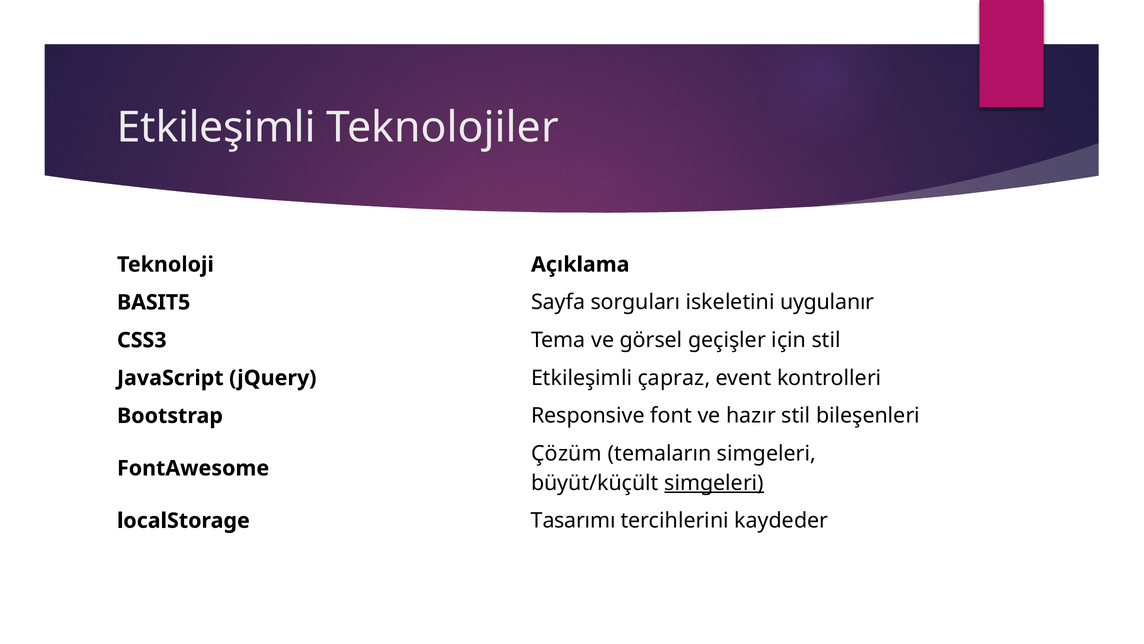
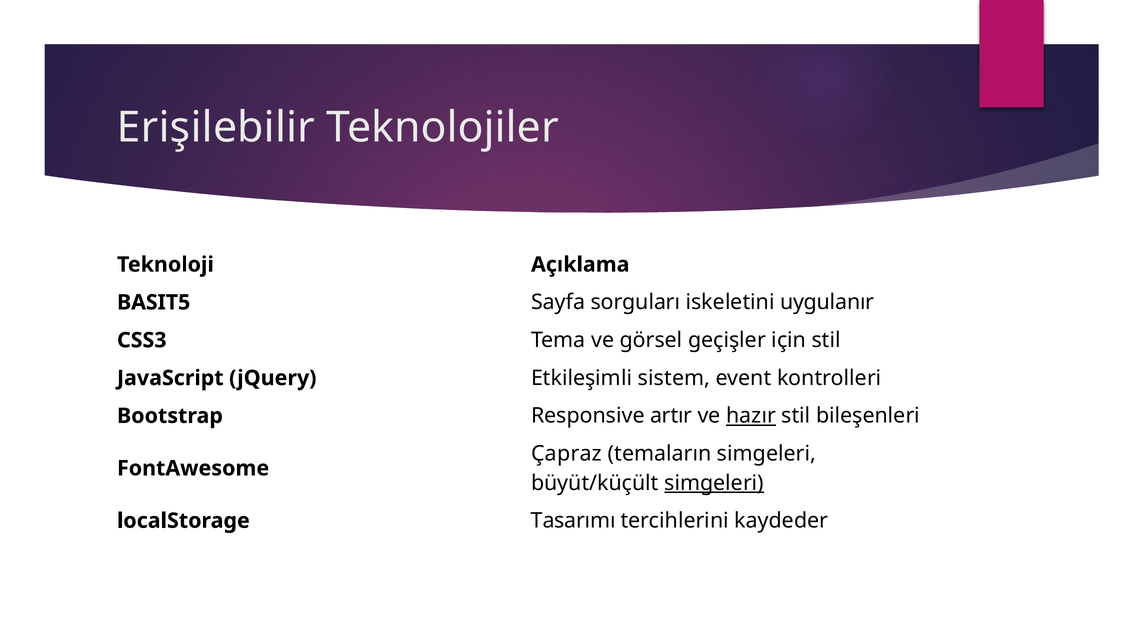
Etkileşimli: Etkileşimli -> Erişilebilir (216, 128)
çapraz: çapraz -> sistem (674, 378)
font: font -> artır (671, 416)
hazır underline: none -> present (751, 416)
Çözüm: Çözüm -> Çapraz (567, 453)
